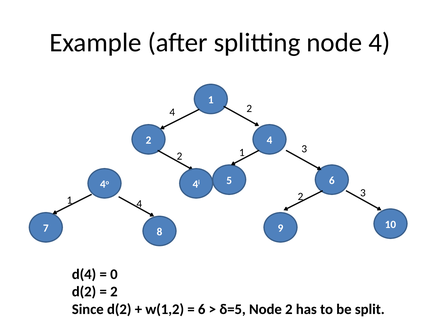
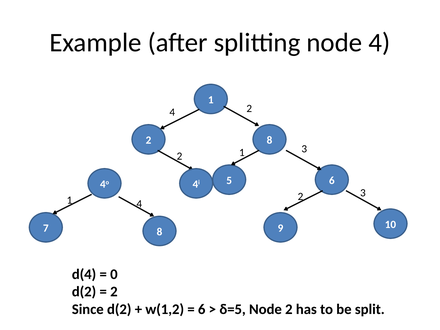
4: 4 -> 8 (269, 140)
